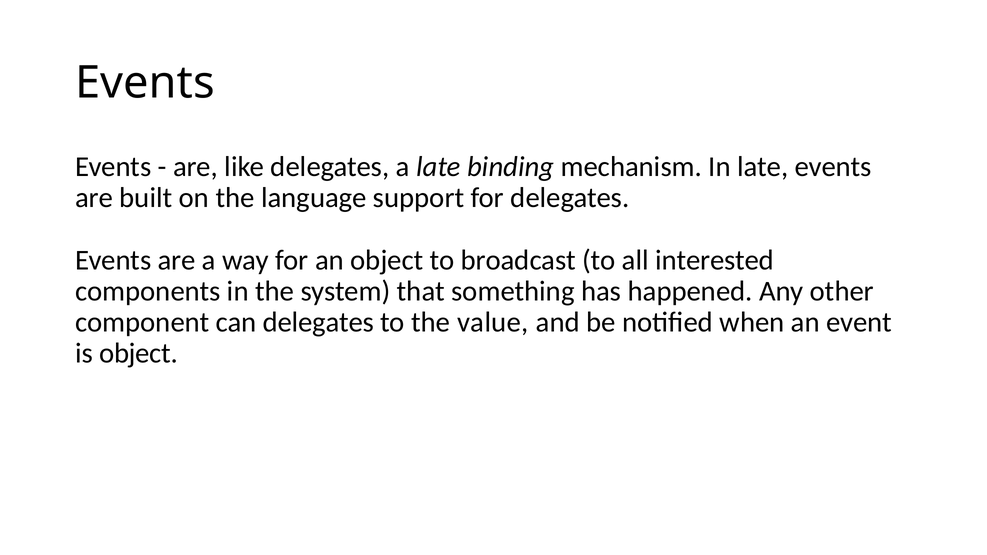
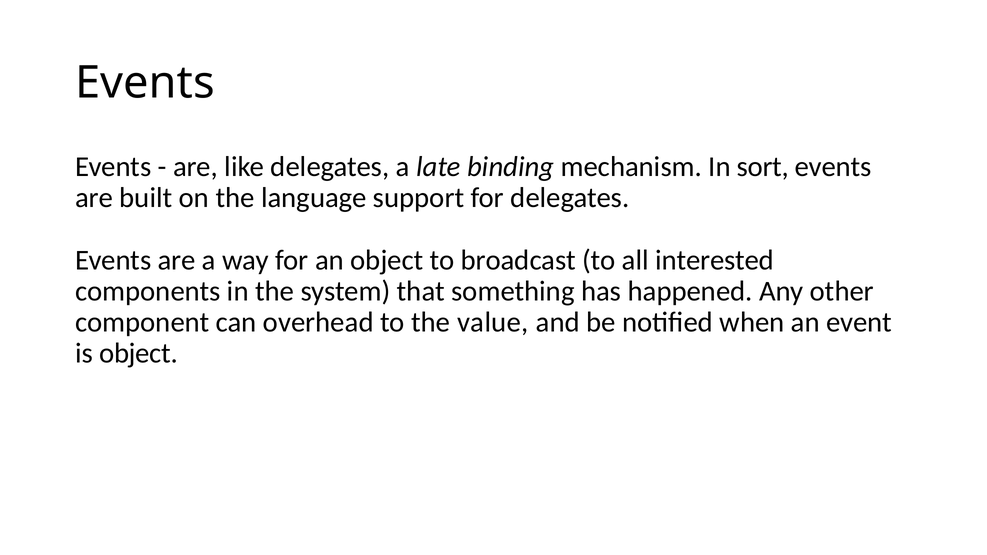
In late: late -> sort (763, 167)
can delegates: delegates -> overhead (318, 322)
